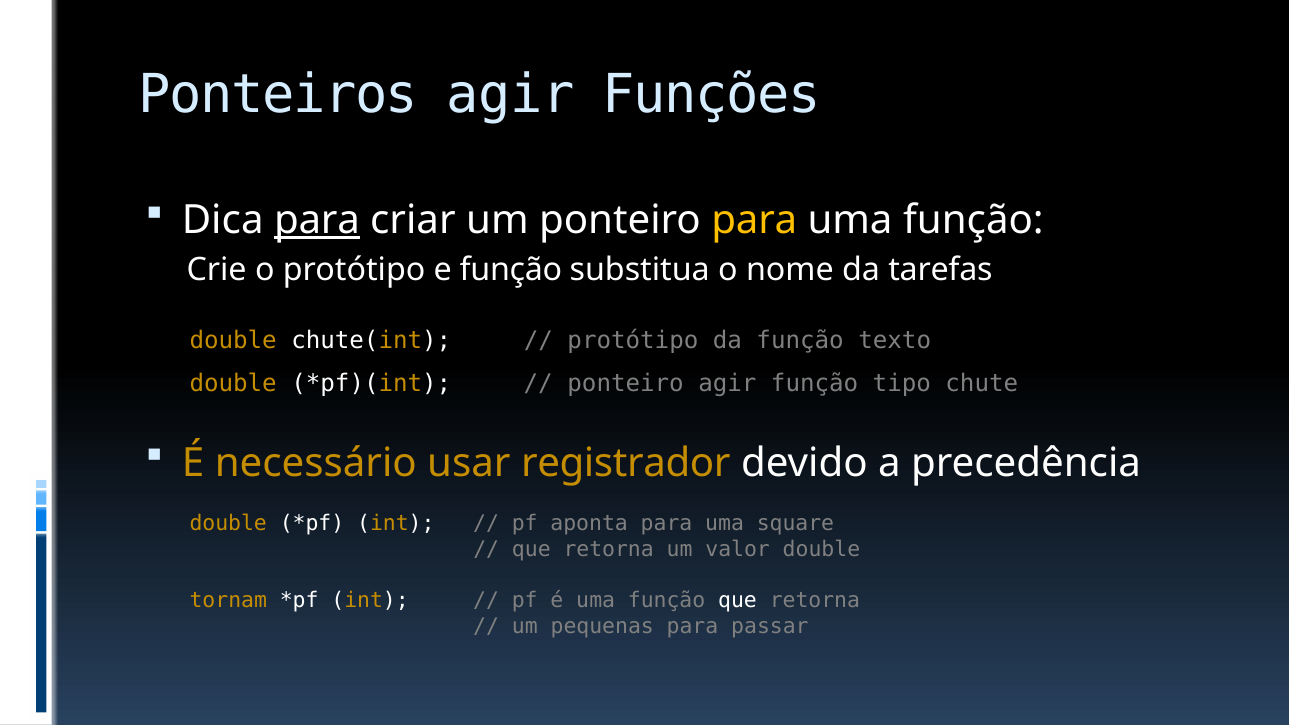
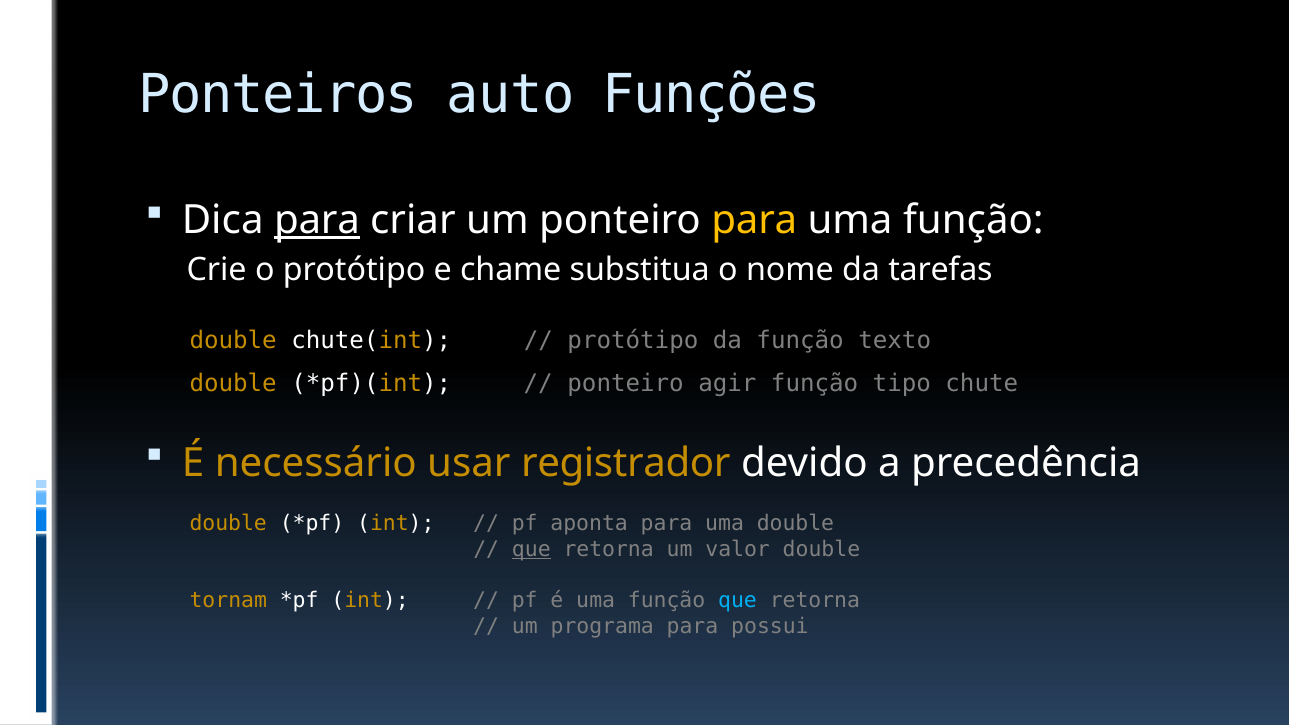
Ponteiros agir: agir -> auto (511, 95)
e função: função -> chame (511, 270)
uma square: square -> double (795, 523)
que underline: none -> present (531, 549)
que colour: white -> light blue (737, 601)
pequenas: pequenas -> programa (602, 627)
passar: passar -> possui (770, 627)
